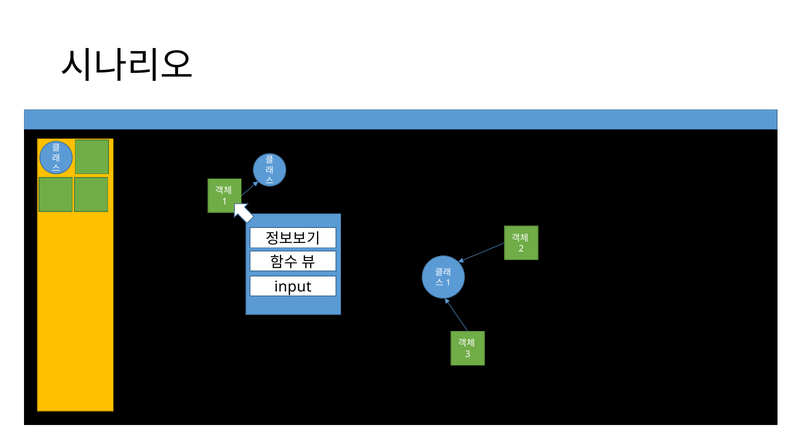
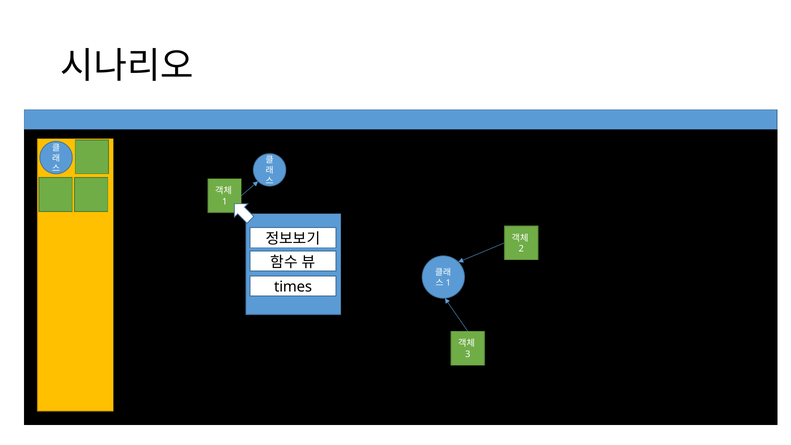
input: input -> times (293, 287)
